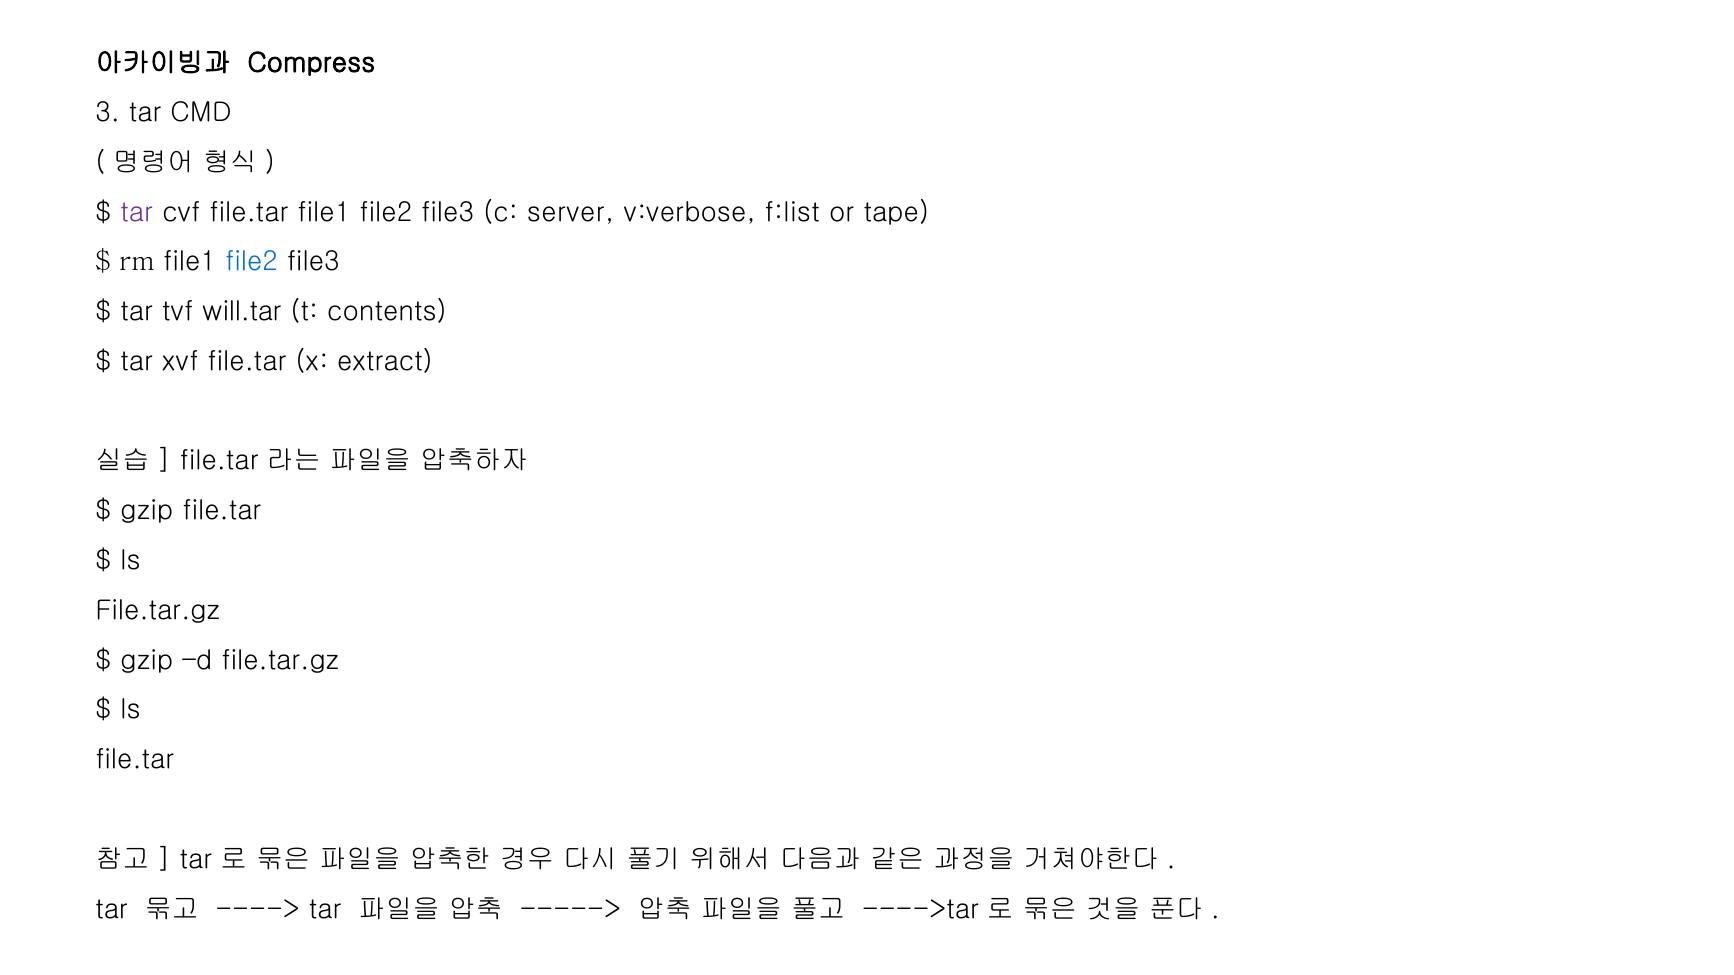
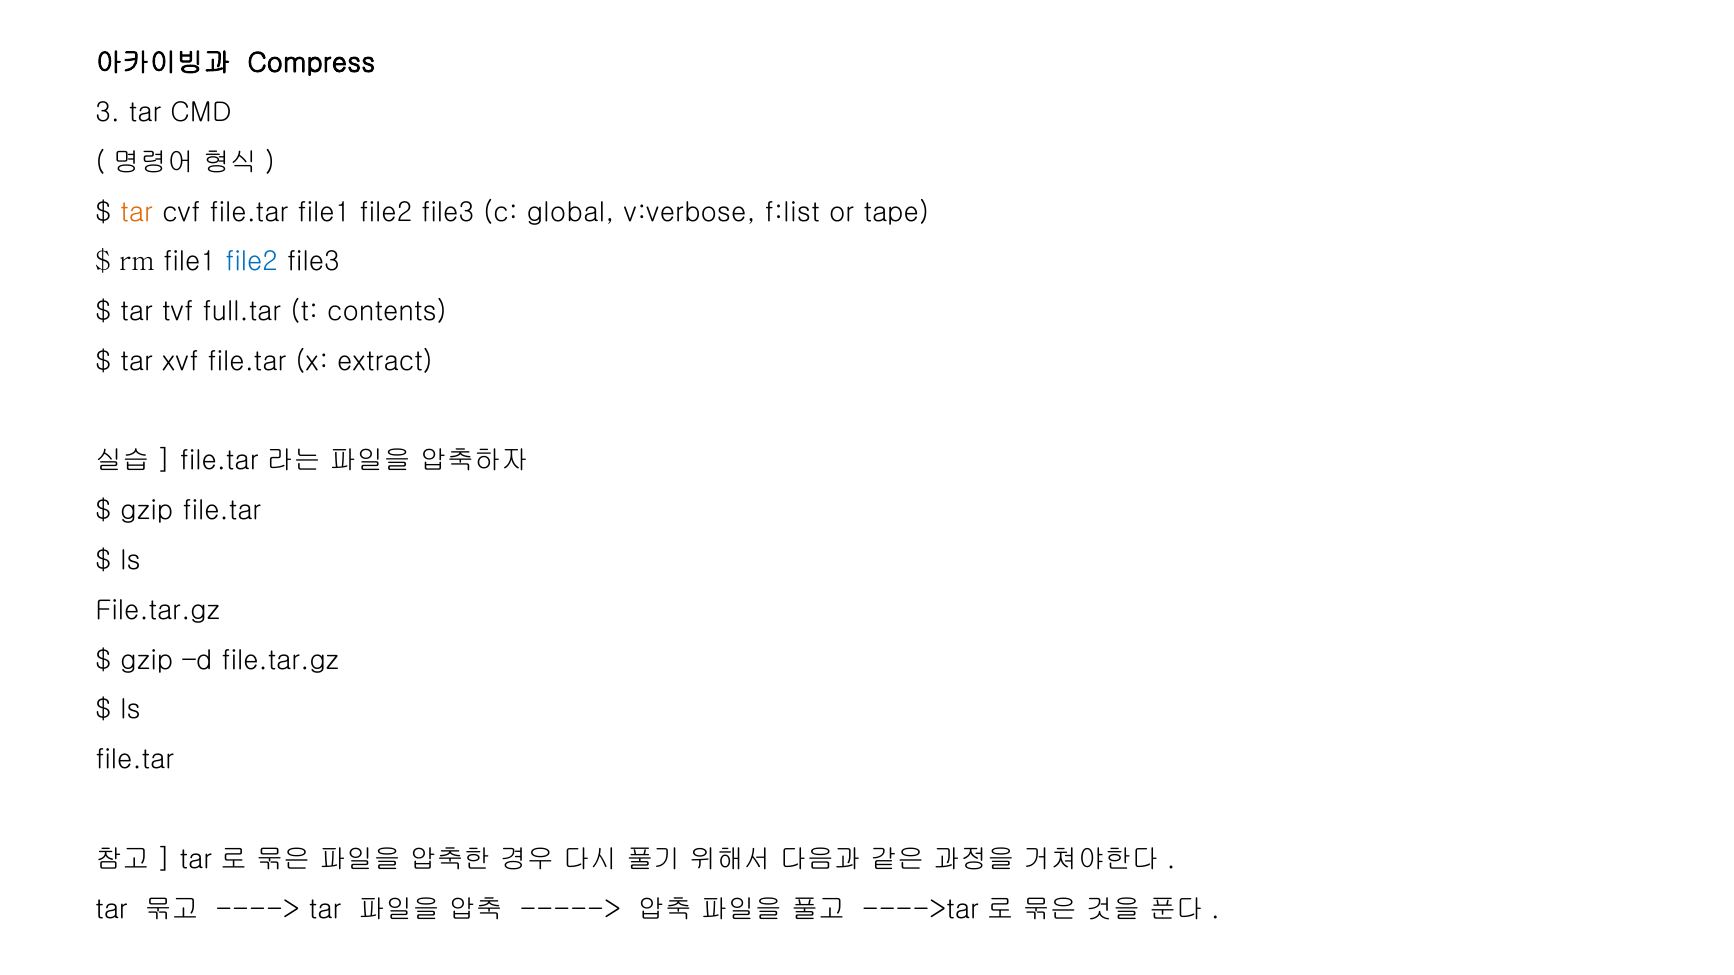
tar colour: purple -> orange (137, 212)
server: server -> global (571, 212)
will.tar: will.tar -> full.tar (242, 312)
